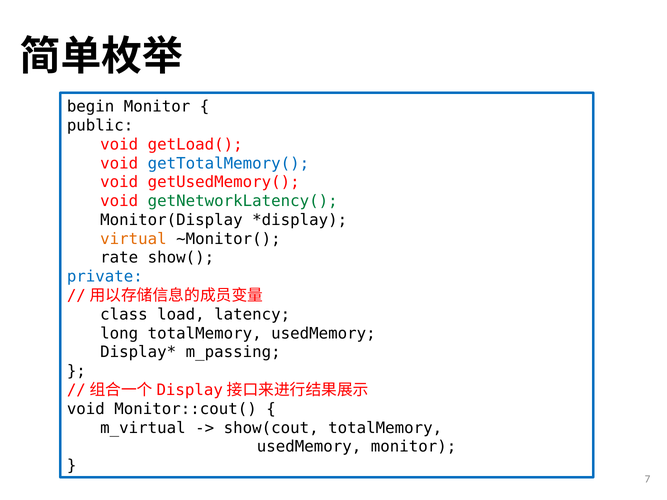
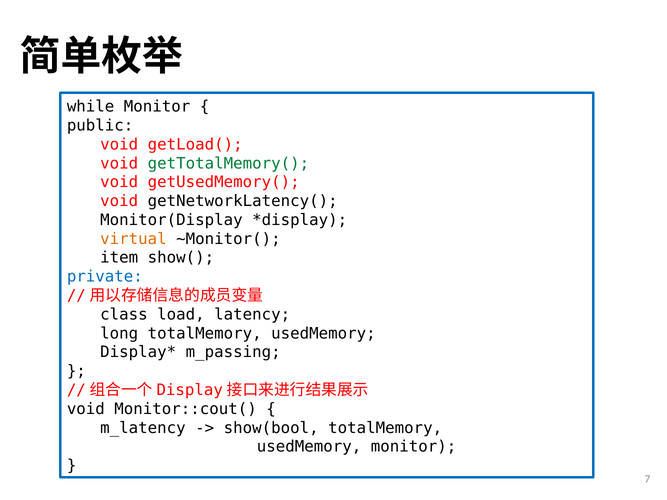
begin: begin -> while (91, 107)
getTotalMemory( colour: blue -> green (228, 163)
getNetworkLatency( colour: green -> black (243, 201)
rate: rate -> item (119, 258)
m_virtual: m_virtual -> m_latency (143, 428)
show(cout: show(cout -> show(bool (271, 428)
